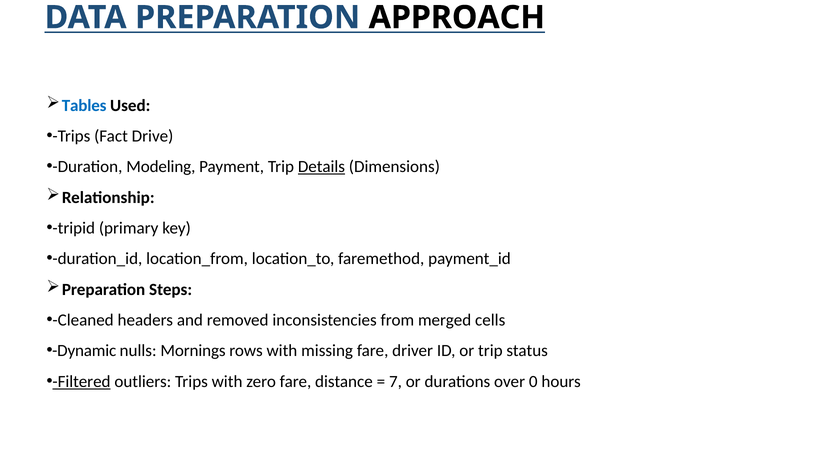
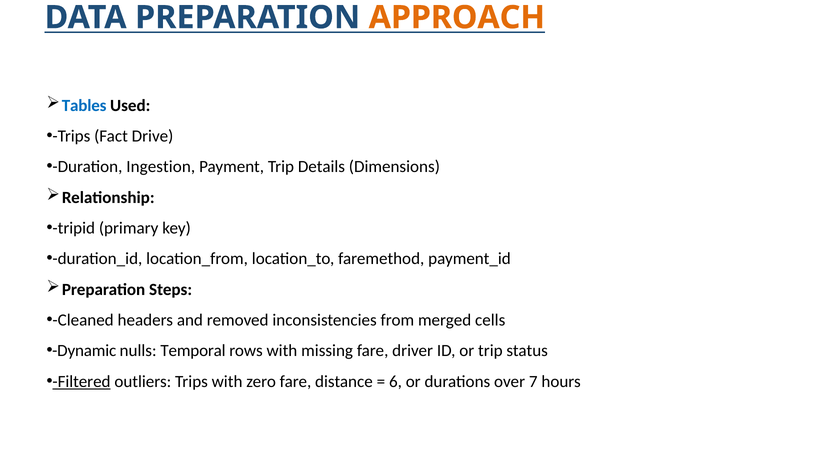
APPROACH colour: black -> orange (457, 18)
Modeling: Modeling -> Ingestion (161, 167)
Details underline: present -> none (321, 167)
Mornings: Mornings -> Temporal (193, 351)
7: 7 -> 6 (395, 382)
0: 0 -> 7 (533, 382)
